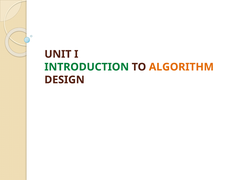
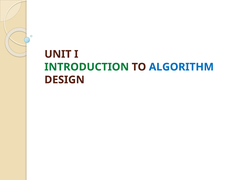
ALGORITHM colour: orange -> blue (181, 67)
